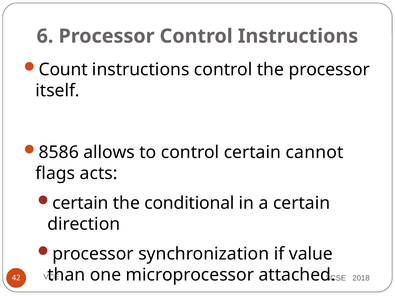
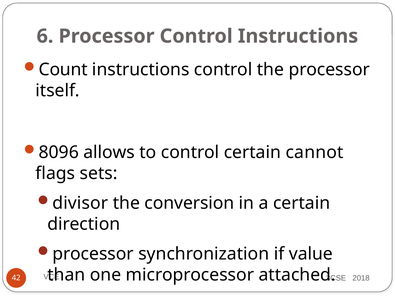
8586: 8586 -> 8096 (59, 152)
acts: acts -> sets (99, 173)
certain: certain -> divisor (80, 203)
conditional: conditional -> conversion (189, 203)
